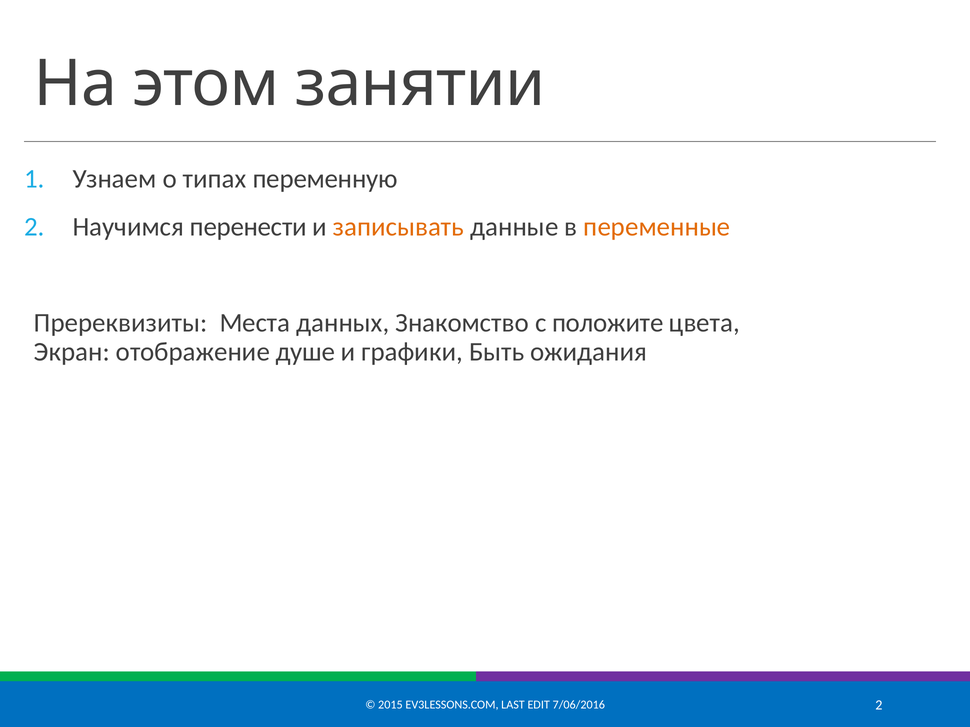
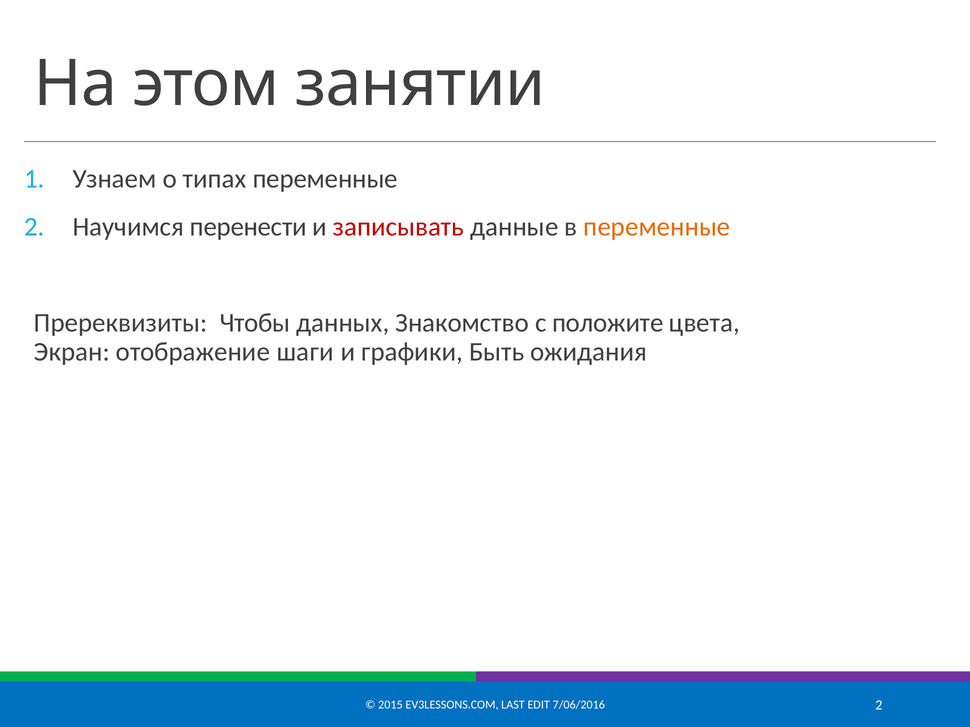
типах переменную: переменную -> переменные (325, 179)
записывать colour: orange -> red (398, 227)
Места: Места -> Чтобы (255, 323)
душе: душе -> шаги (305, 352)
